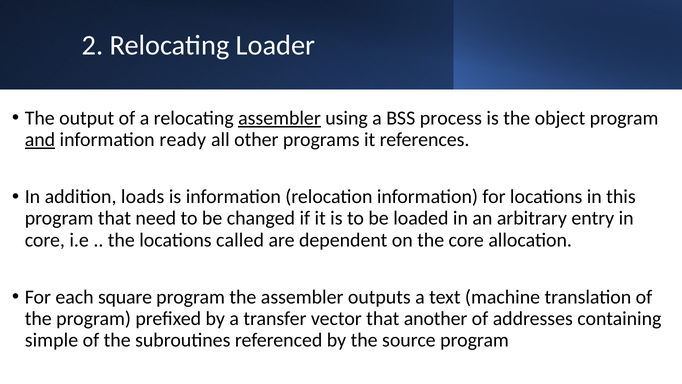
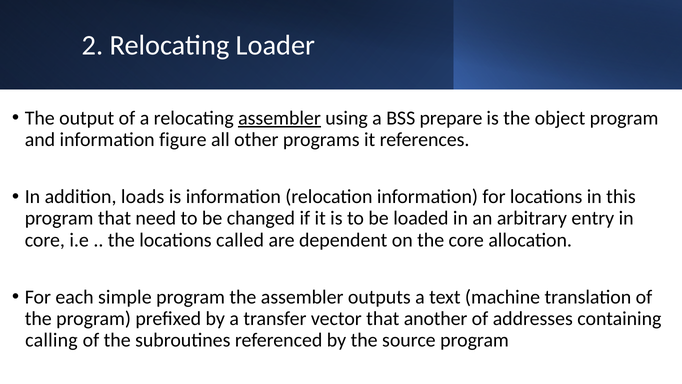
process: process -> prepare (451, 118)
and underline: present -> none (40, 140)
ready: ready -> figure (183, 140)
square: square -> simple (125, 297)
simple: simple -> calling (51, 340)
